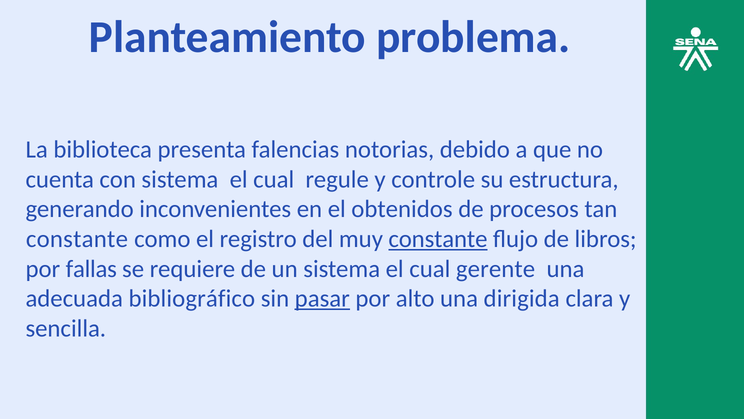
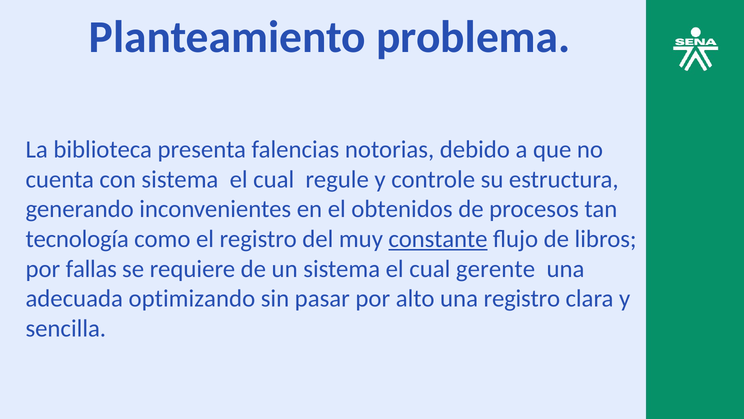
constante: constante -> tecnología (77, 239)
bibliográfico: bibliográfico -> optimizando (192, 298)
pasar underline: present -> none (322, 298)
una dirigida: dirigida -> registro (522, 298)
